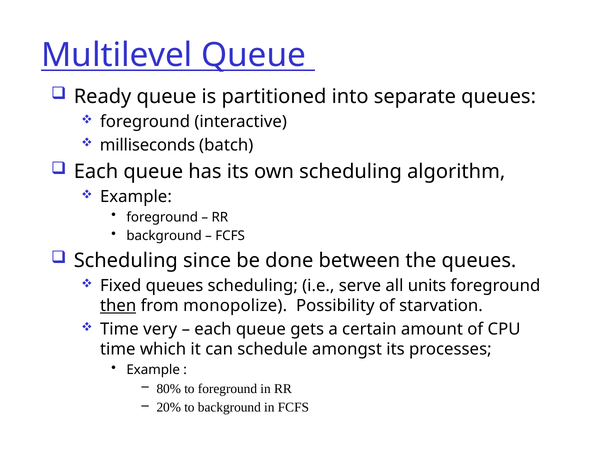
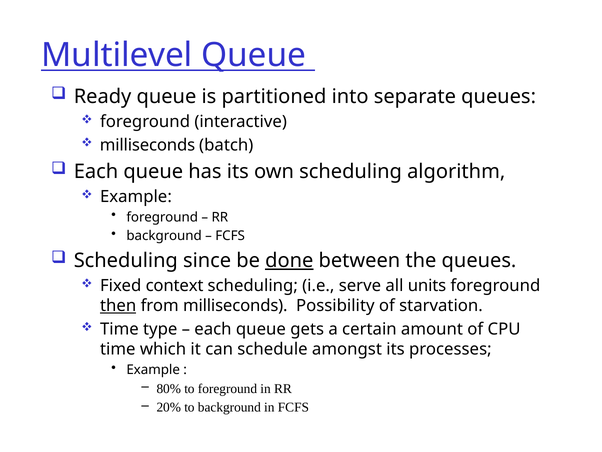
done underline: none -> present (289, 260)
Fixed queues: queues -> context (175, 285)
from monopolize: monopolize -> milliseconds (235, 306)
very: very -> type (160, 329)
